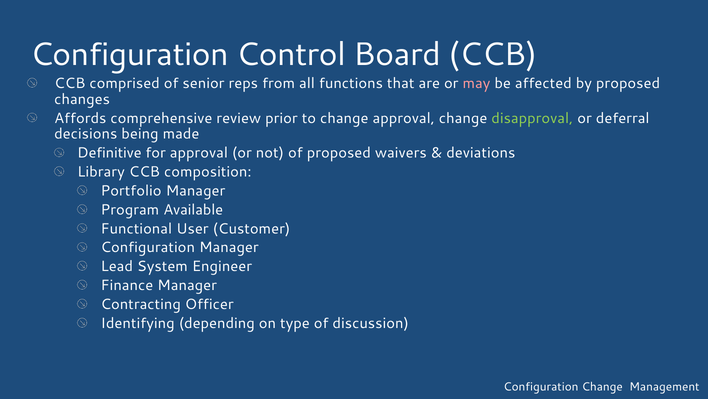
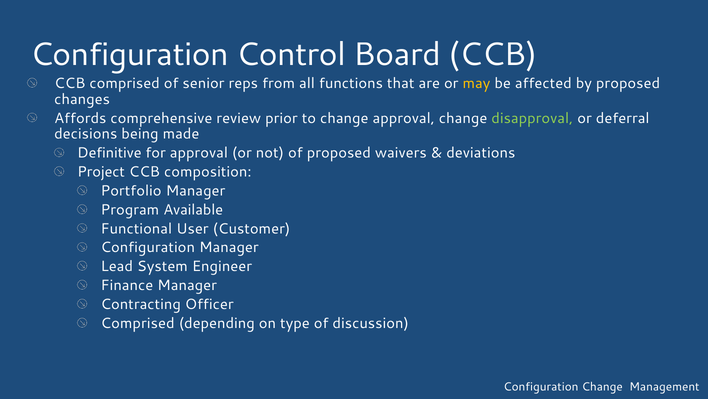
may colour: pink -> yellow (476, 83)
Library: Library -> Project (101, 172)
Identifying: Identifying -> Comprised (138, 323)
